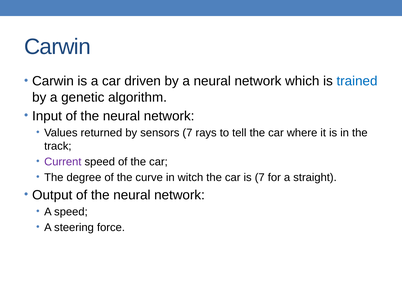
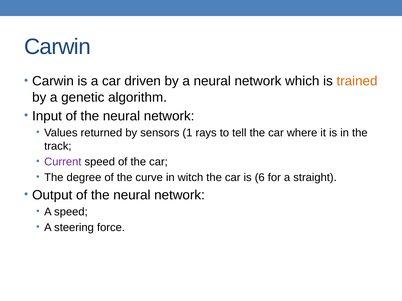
trained colour: blue -> orange (357, 81)
sensors 7: 7 -> 1 (187, 133)
is 7: 7 -> 6 (260, 178)
